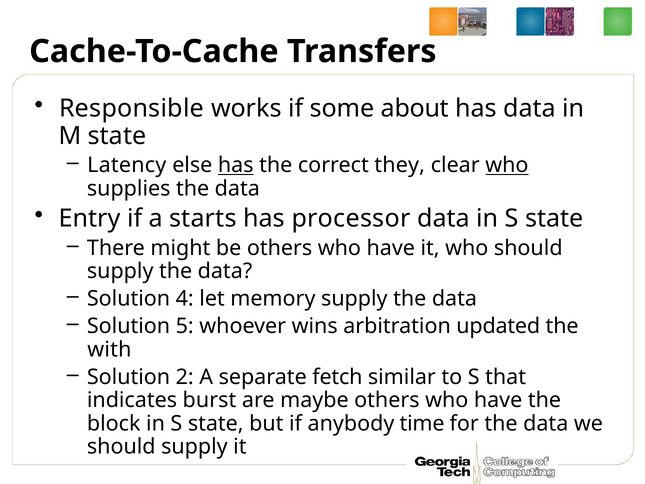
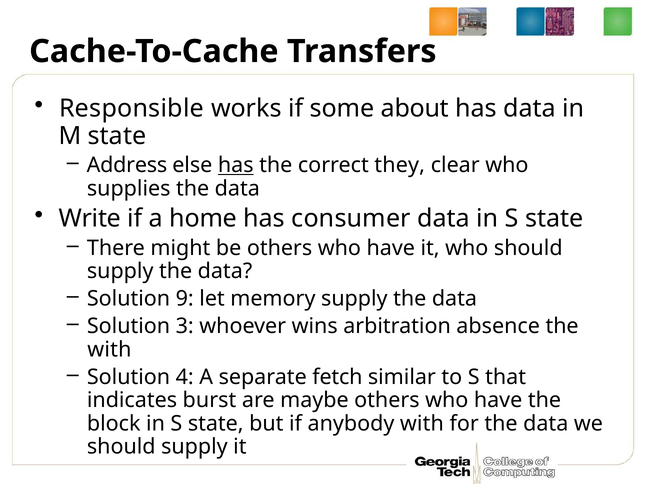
Latency: Latency -> Address (127, 165)
who underline: present -> none (507, 165)
Entry: Entry -> Write (90, 218)
starts: starts -> home (203, 218)
processor: processor -> consumer (351, 218)
4: 4 -> 9 (185, 299)
5: 5 -> 3 (185, 326)
updated: updated -> absence (498, 326)
2: 2 -> 4 (185, 377)
anybody time: time -> with (422, 423)
